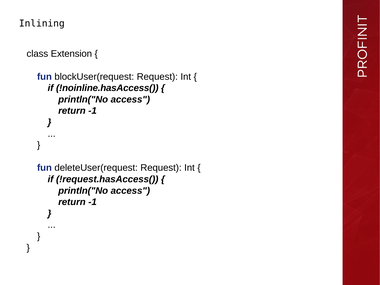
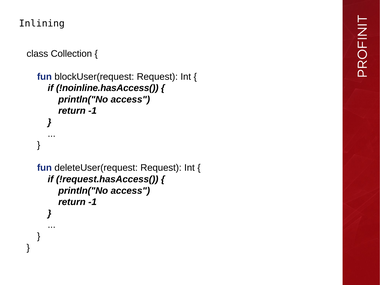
Extension: Extension -> Collection (71, 54)
